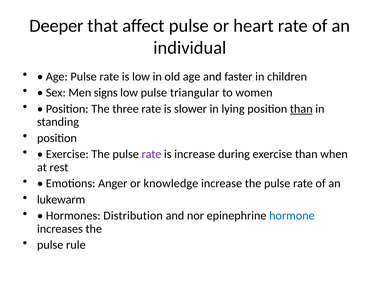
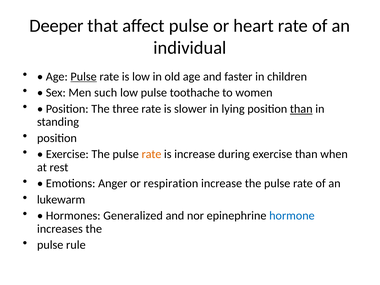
Pulse underline: none -> present (84, 77)
signs: signs -> such (106, 93)
triangular: triangular -> toothache (195, 93)
rate colour: purple -> orange (151, 154)
knowledge: knowledge -> respiration (171, 183)
Distribution: Distribution -> Generalized (133, 216)
